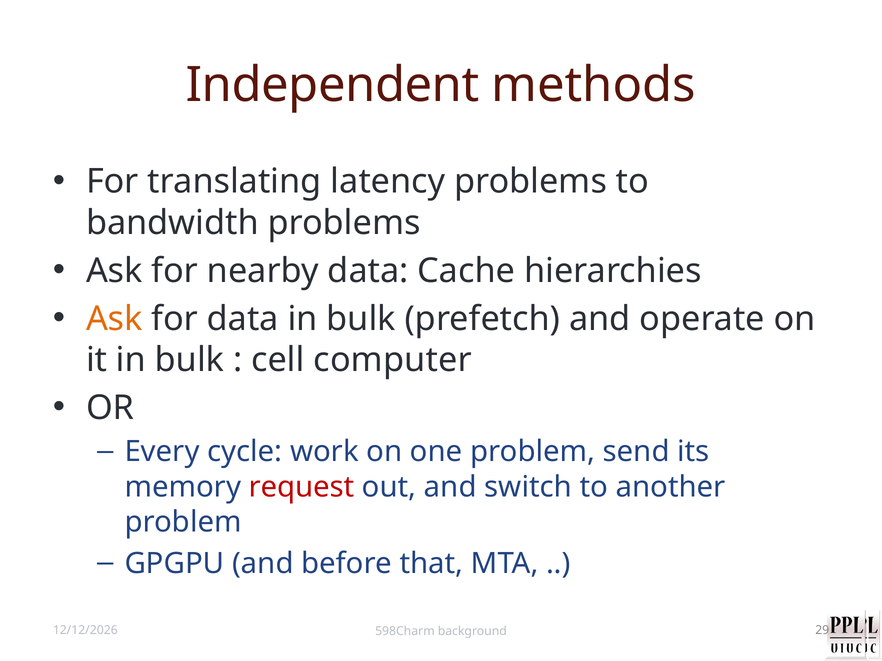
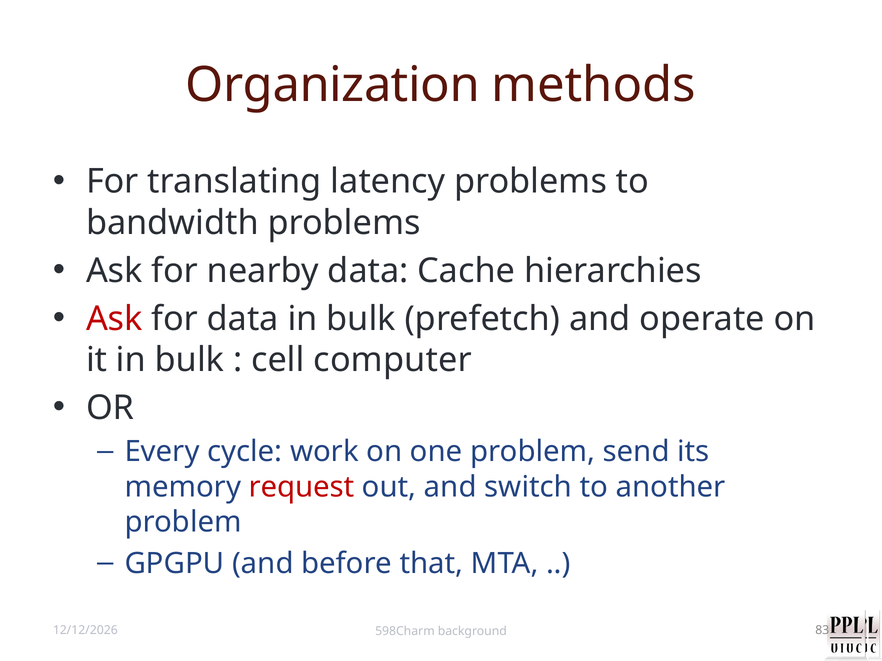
Independent: Independent -> Organization (333, 85)
Ask colour: orange -> red (114, 319)
29: 29 -> 83 (822, 631)
